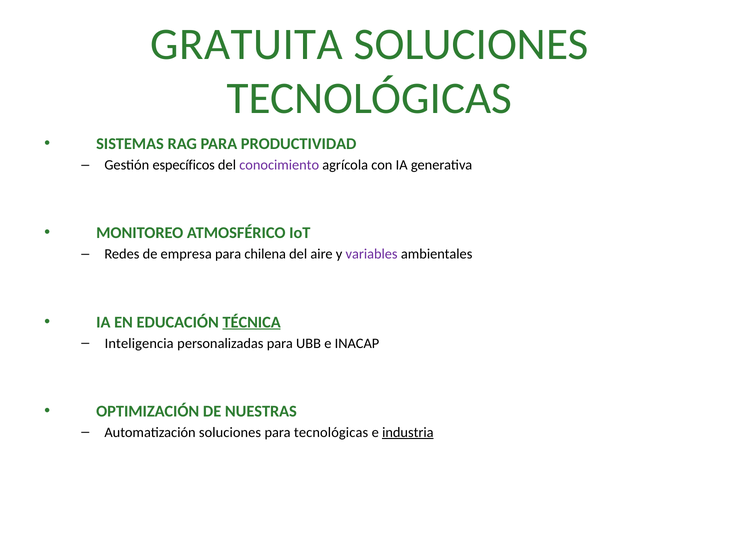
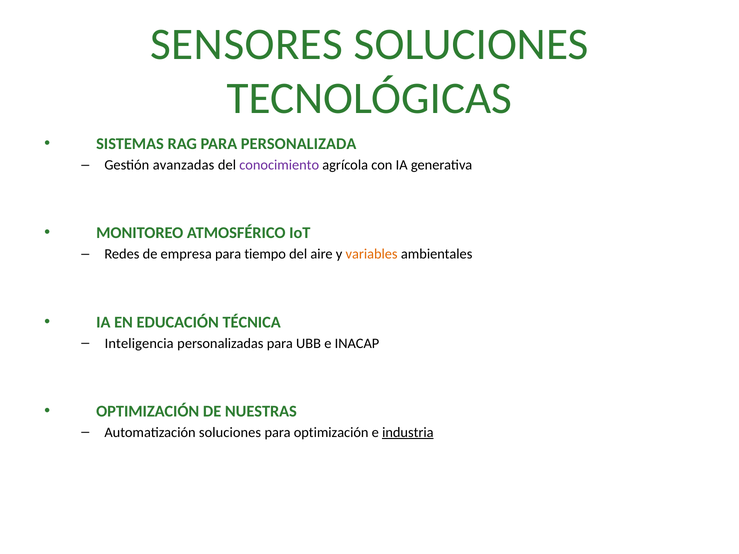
GRATUITA: GRATUITA -> SENSORES (247, 44)
PRODUCTIVIDAD: PRODUCTIVIDAD -> PERSONALIZADA (299, 144)
específicos: específicos -> avanzadas (184, 165)
chilena: chilena -> tiempo (265, 254)
variables colour: purple -> orange (372, 254)
TÉCNICA underline: present -> none (252, 322)
para tecnológicas: tecnológicas -> optimización (331, 433)
